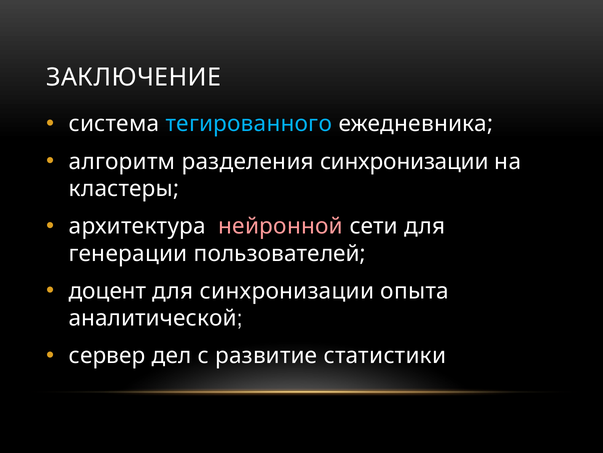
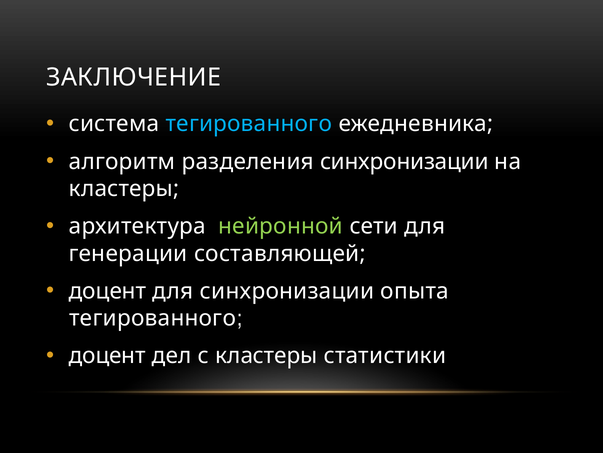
нейронной colour: pink -> light green (281, 226)
пользователей: пользователей -> составляющей (280, 253)
аналитической: аналитической -> тегированного (153, 318)
сервер: сервер -> доцент (107, 355)
с развитие: развитие -> кластеры (266, 355)
